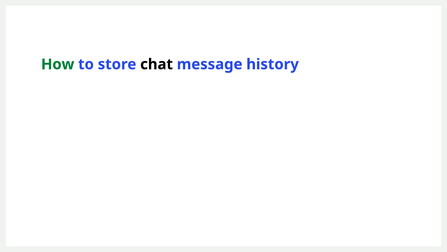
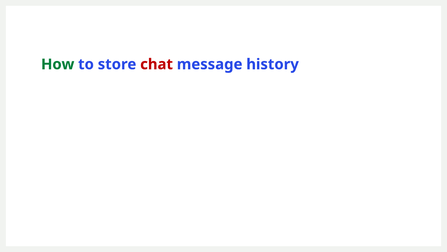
chat colour: black -> red (157, 64)
